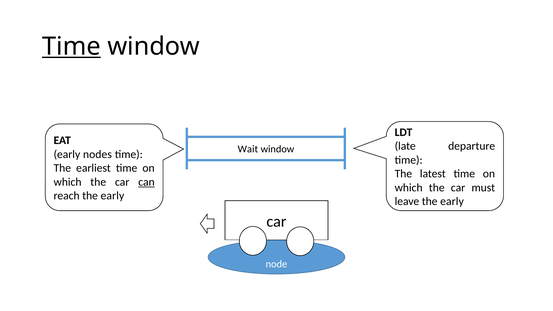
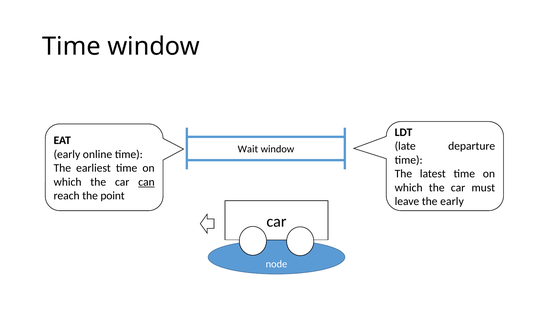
Time underline: present -> none (71, 46)
nodes: nodes -> online (98, 154)
reach the early: early -> point (113, 196)
